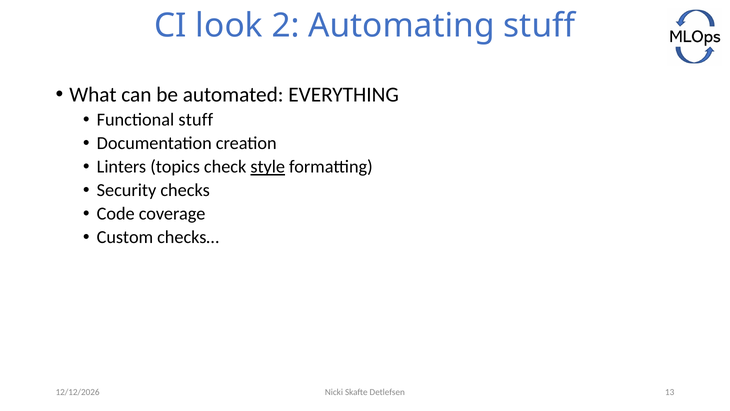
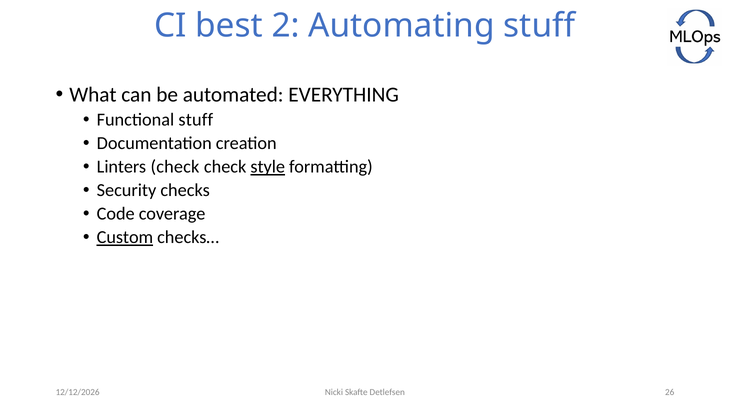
look: look -> best (229, 26)
Linters topics: topics -> check (175, 167)
Custom underline: none -> present (125, 237)
13: 13 -> 26 (670, 392)
